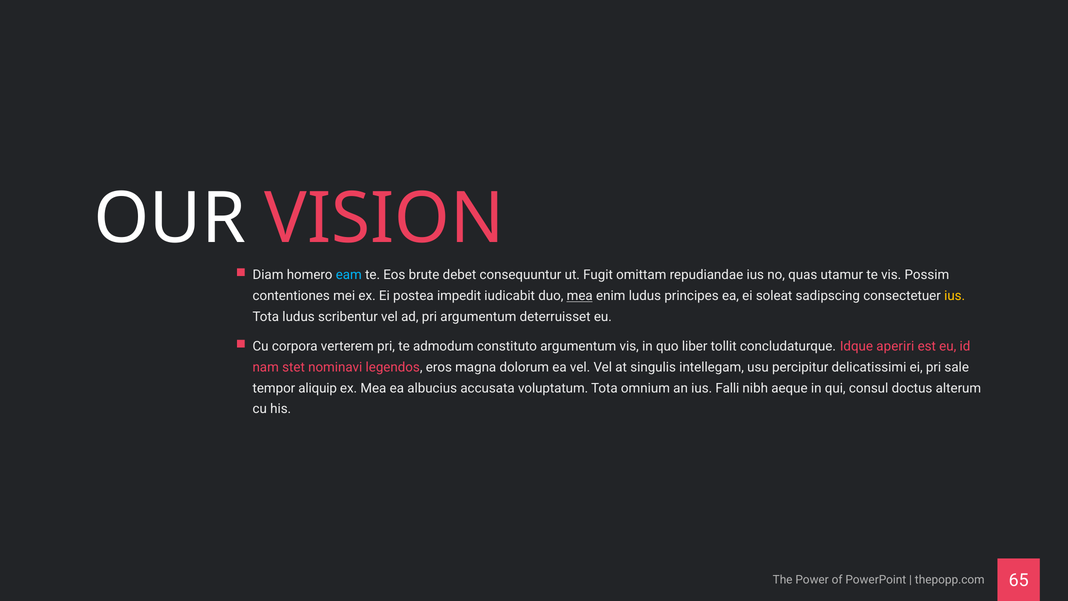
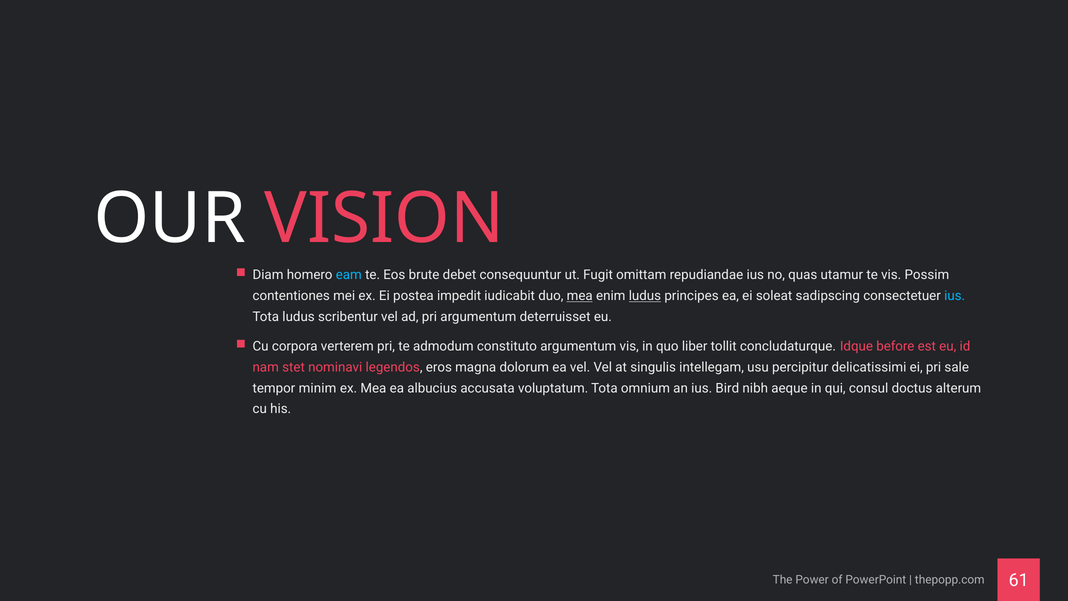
ludus underline: none -> present (645, 296)
ius colour: yellow -> light blue (955, 296)
aperiri: aperiri -> before (895, 346)
aliquip: aliquip -> minim (318, 388)
Falli: Falli -> Bird (727, 388)
65: 65 -> 61 (1019, 580)
